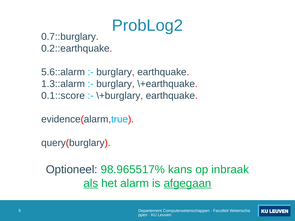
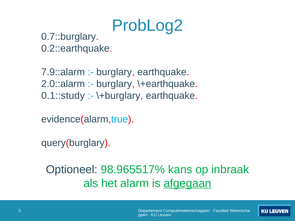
5.6::alarm: 5.6::alarm -> 7.9::alarm (63, 72)
1.3::alarm: 1.3::alarm -> 2.0::alarm (63, 84)
0.1::score: 0.1::score -> 0.1::study (63, 96)
als underline: present -> none (91, 183)
